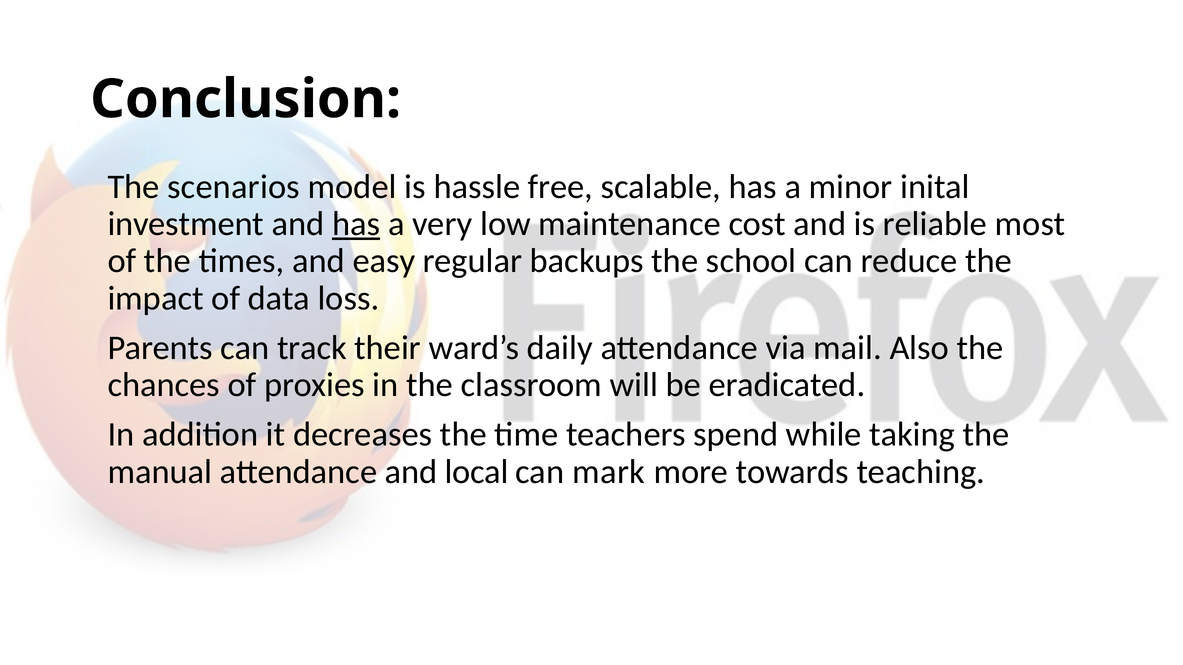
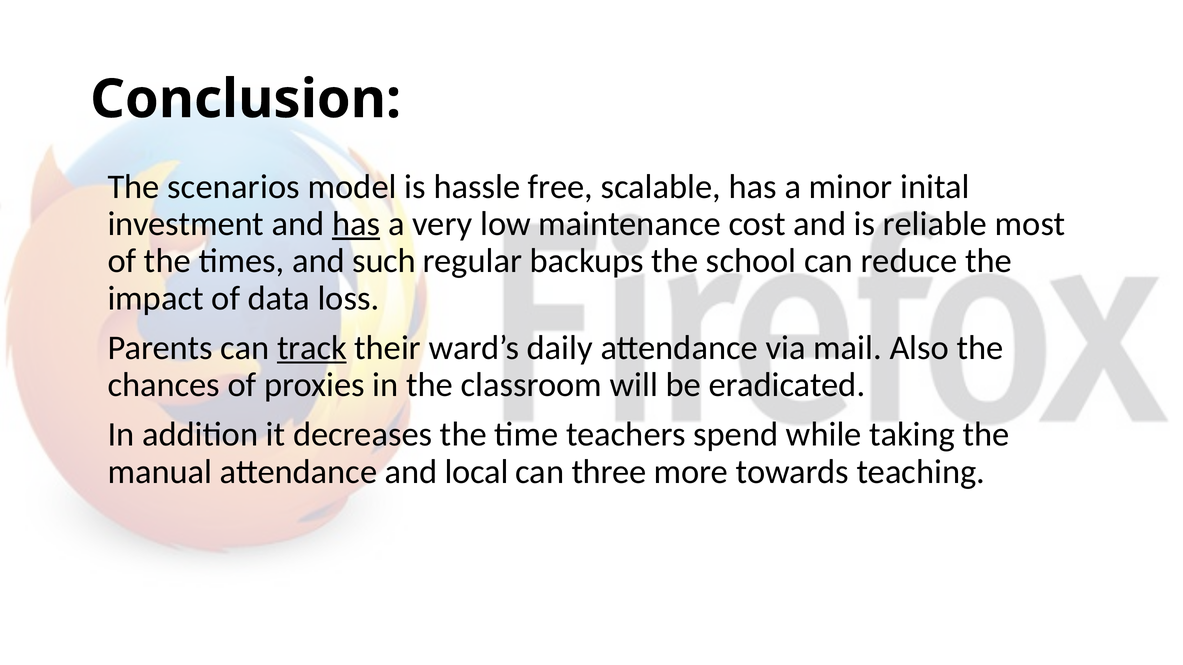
easy: easy -> such (384, 261)
track underline: none -> present (312, 348)
mark: mark -> three (609, 472)
